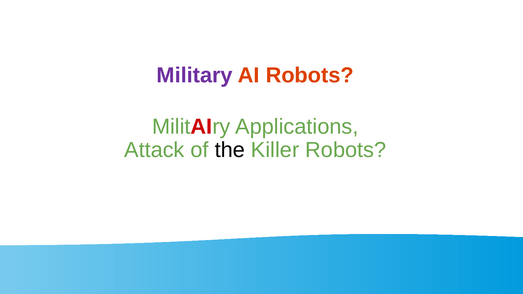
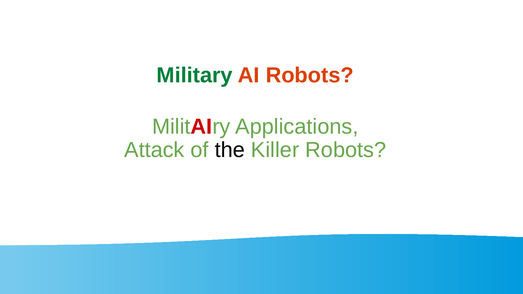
Military colour: purple -> green (195, 76)
